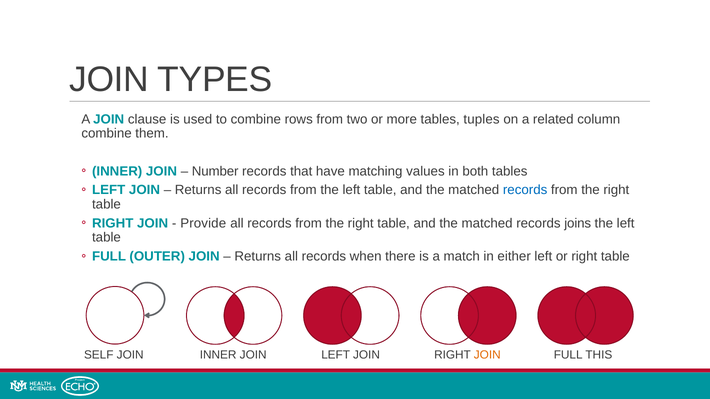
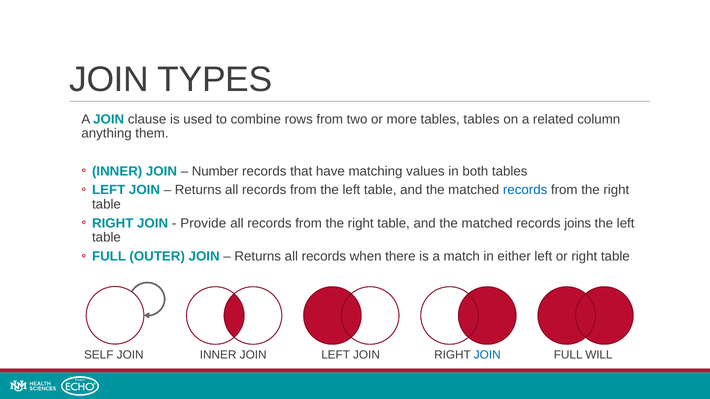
tables tuples: tuples -> tables (482, 119)
combine: combine -> anything (107, 134)
JOIN colour: orange -> blue (487, 355)
THIS: THIS -> WILL (599, 355)
